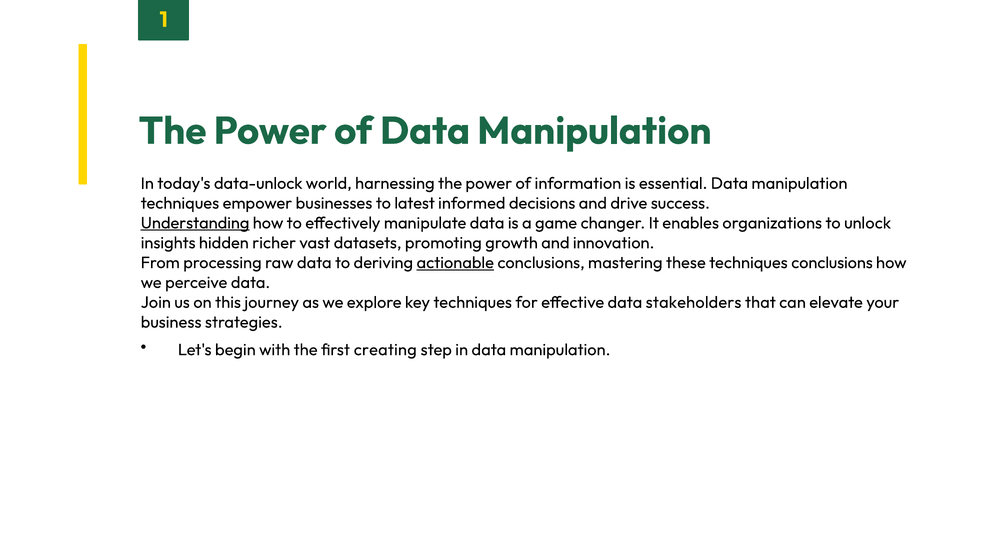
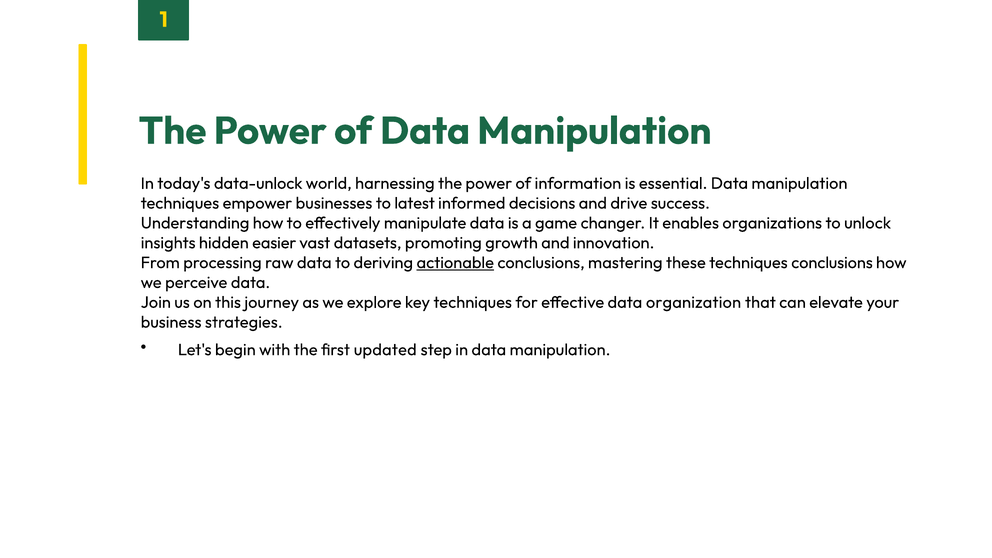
Understanding underline: present -> none (195, 223)
richer: richer -> easier (274, 243)
stakeholders: stakeholders -> organization (694, 302)
creating: creating -> updated (385, 350)
